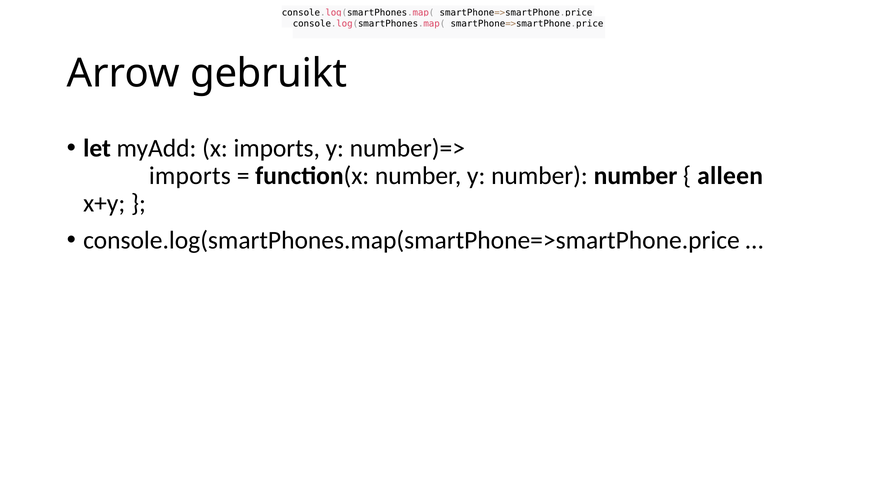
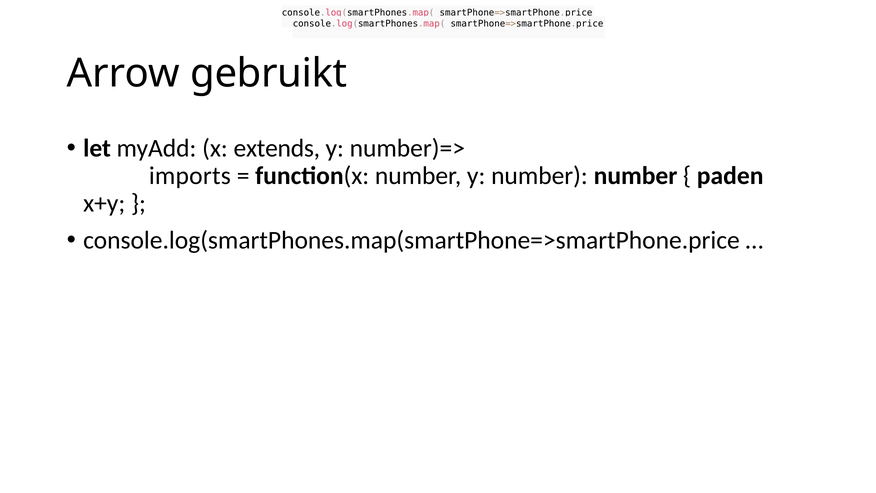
x imports: imports -> extends (277, 148)
alleen: alleen -> paden (730, 176)
